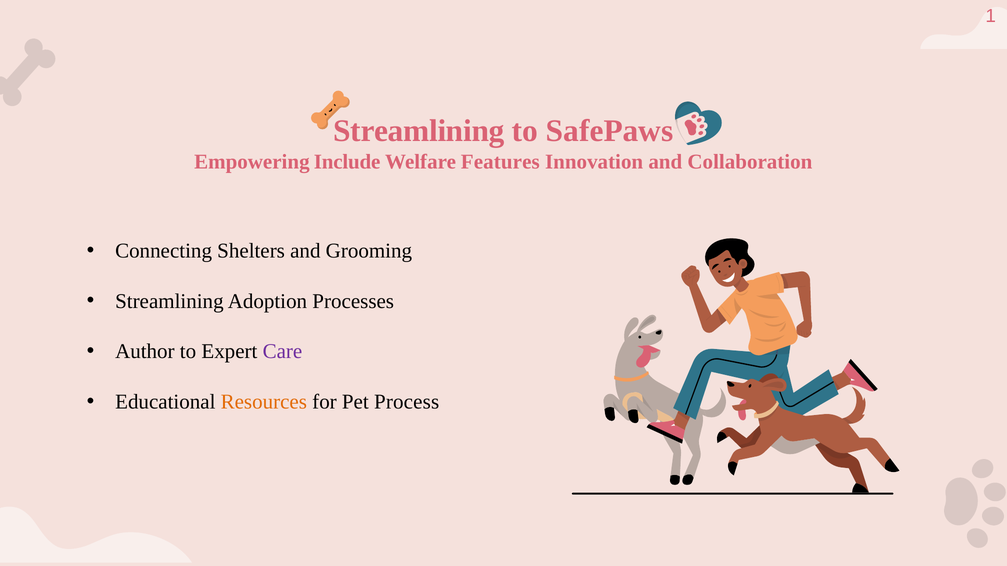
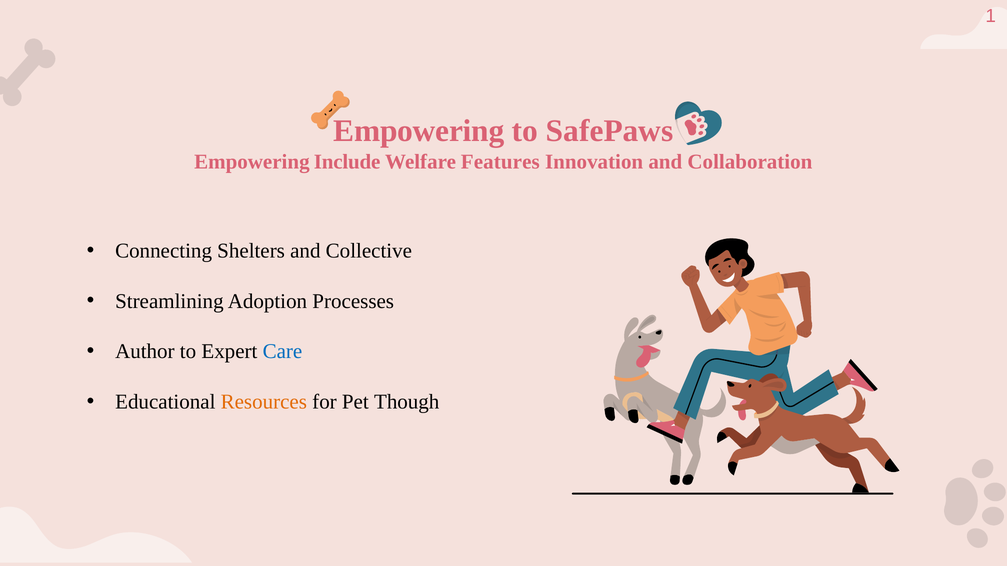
Streamlining: Streamlining -> Empowering (419, 131)
Grooming: Grooming -> Collective (369, 251)
Care colour: purple -> blue (282, 352)
Process: Process -> Though (407, 402)
